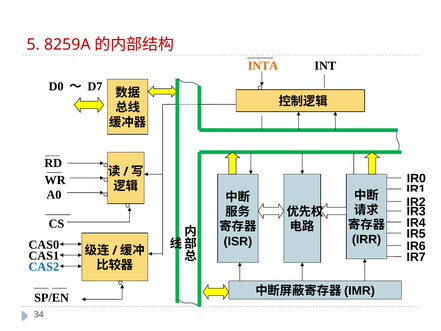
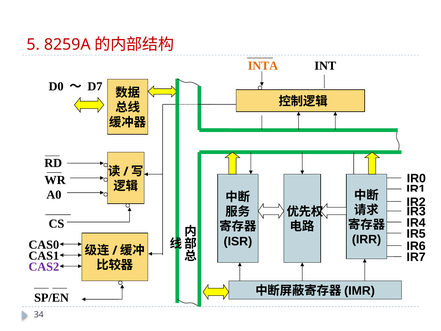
CAS2 colour: blue -> purple (44, 267)
